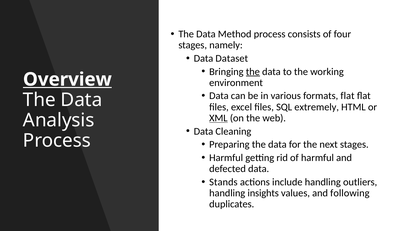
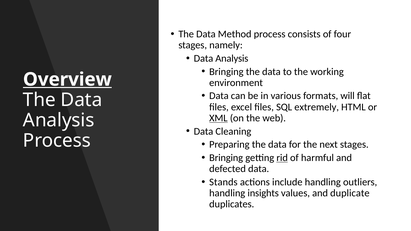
Dataset: Dataset -> Analysis (232, 58)
the underline: present -> none (253, 72)
formats flat: flat -> will (348, 96)
Harmful: Harmful -> Bringing (226, 158)
rid underline: none -> present (282, 158)
following: following -> duplicate (350, 193)
